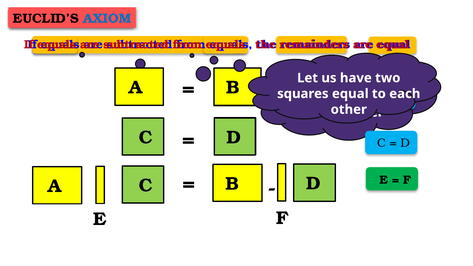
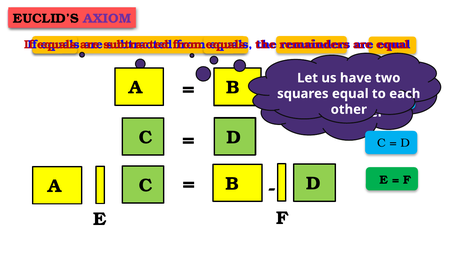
AXIOM colour: blue -> purple (107, 18)
